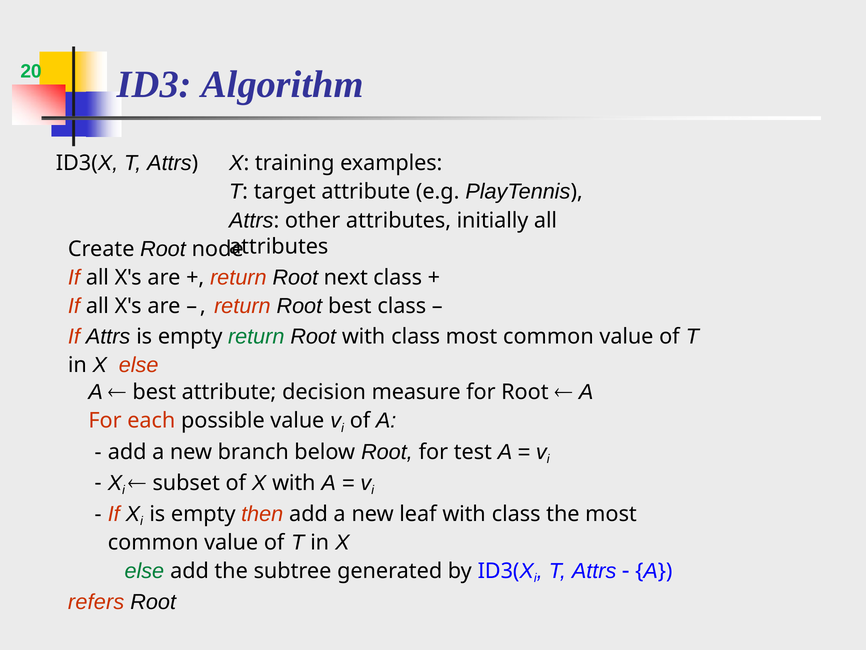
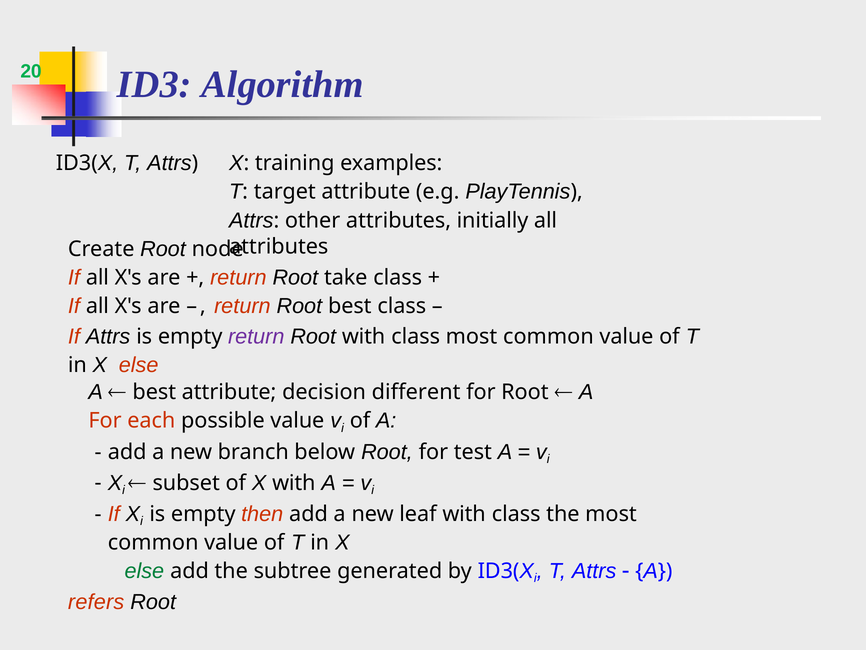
next: next -> take (346, 278)
return colour: green -> purple (256, 336)
measure: measure -> different (416, 392)
